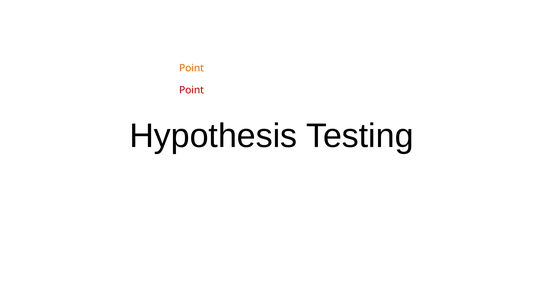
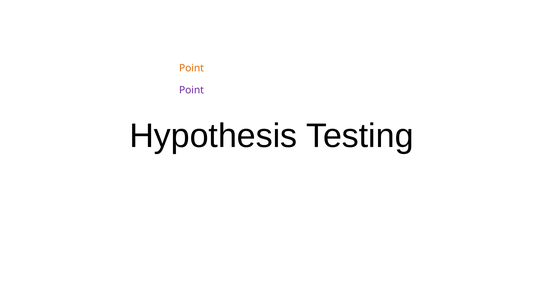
Point colour: red -> purple (191, 90)
